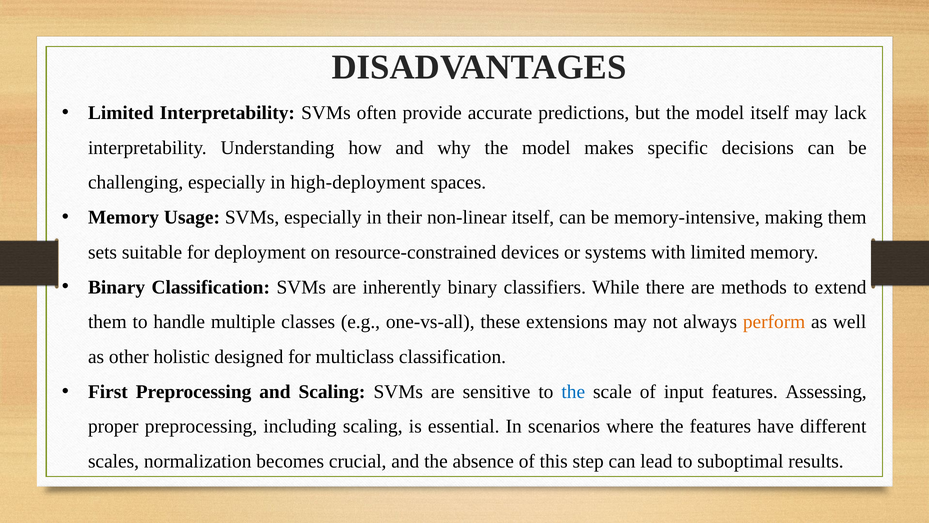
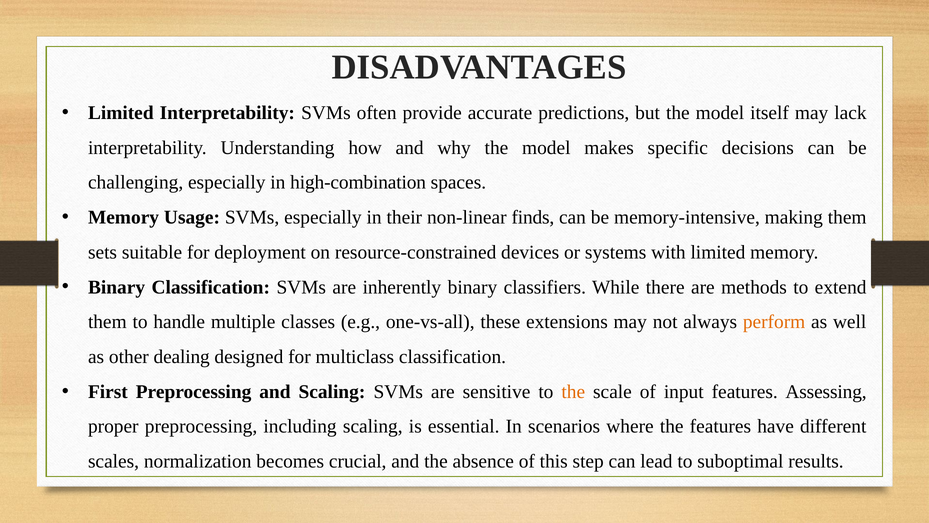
high-deployment: high-deployment -> high-combination (358, 182)
non-linear itself: itself -> finds (533, 217)
holistic: holistic -> dealing (182, 357)
the colour: blue -> orange (573, 391)
